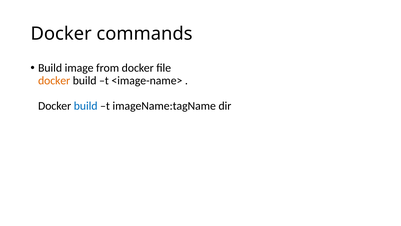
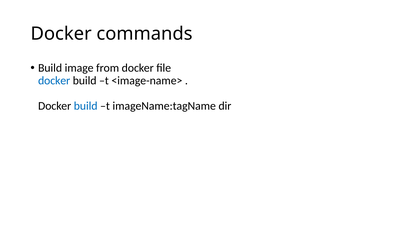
docker colour: orange -> blue (54, 80)
